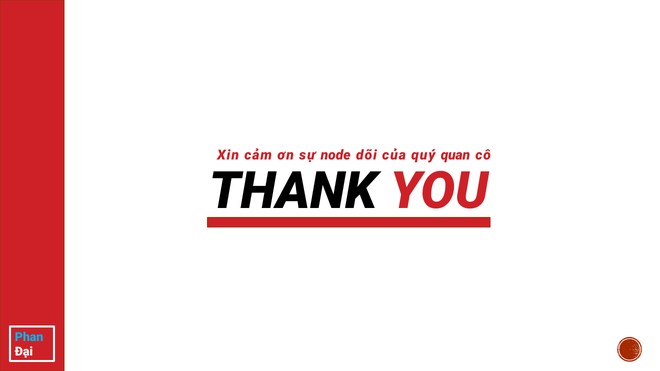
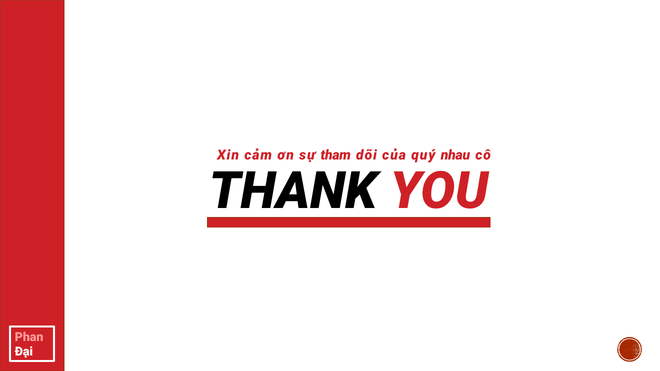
node: node -> tham (336, 155)
quan: quan -> nhau (455, 155)
Phan colour: light blue -> pink (29, 337)
